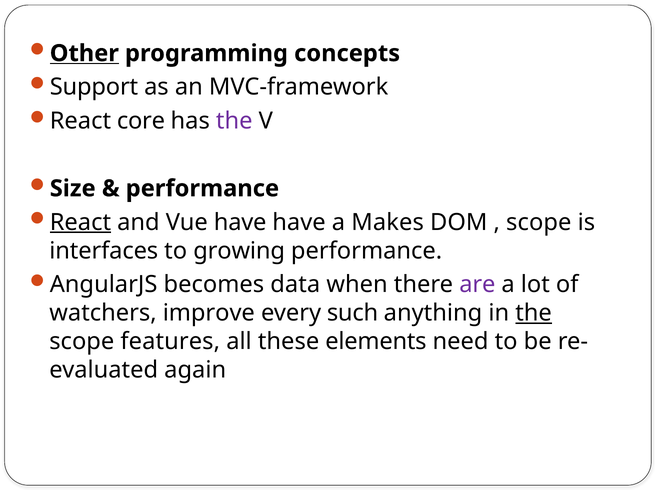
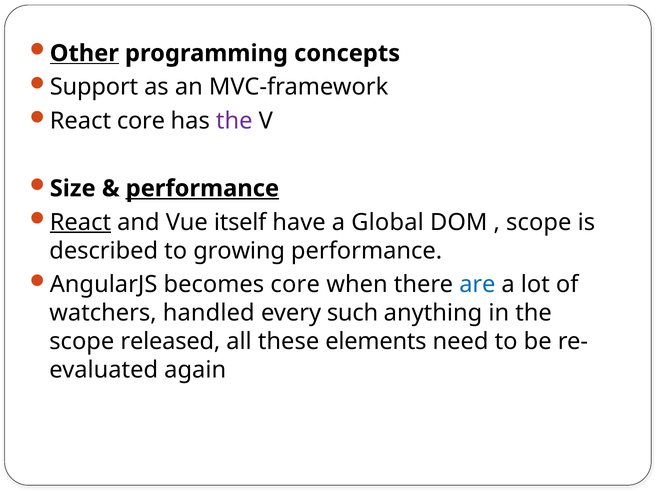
performance underline: none -> present (202, 188)
Vue have: have -> itself (240, 222)
Makes: Makes -> Global (388, 222)
interfaces: interfaces -> described (104, 251)
becomes data: data -> core (295, 285)
are colour: purple -> blue (477, 285)
improve: improve -> handled (209, 313)
the underline: present -> none (534, 313)
features: features -> released (170, 341)
